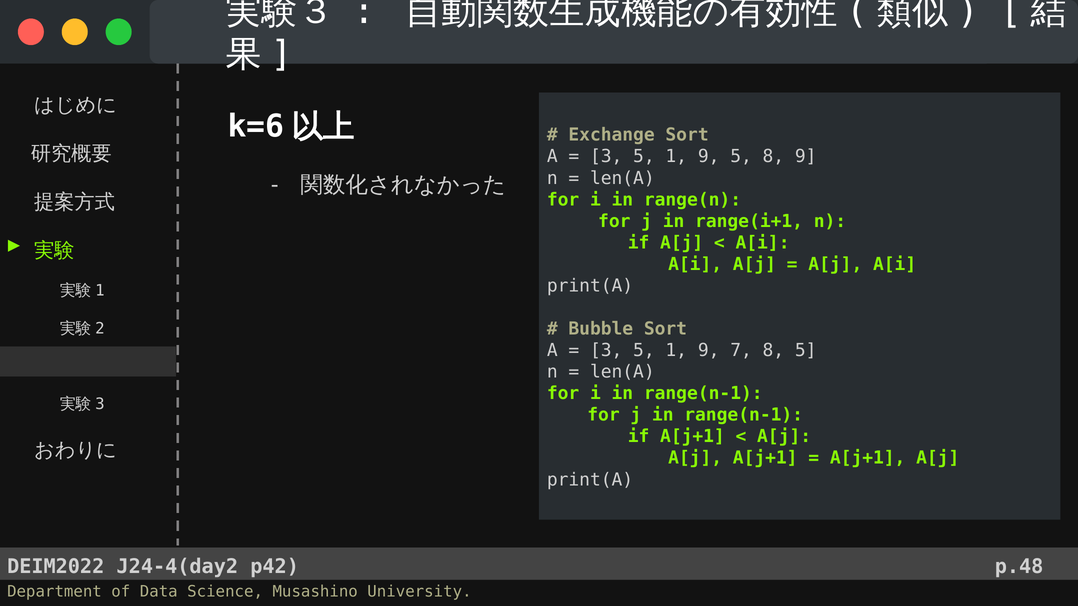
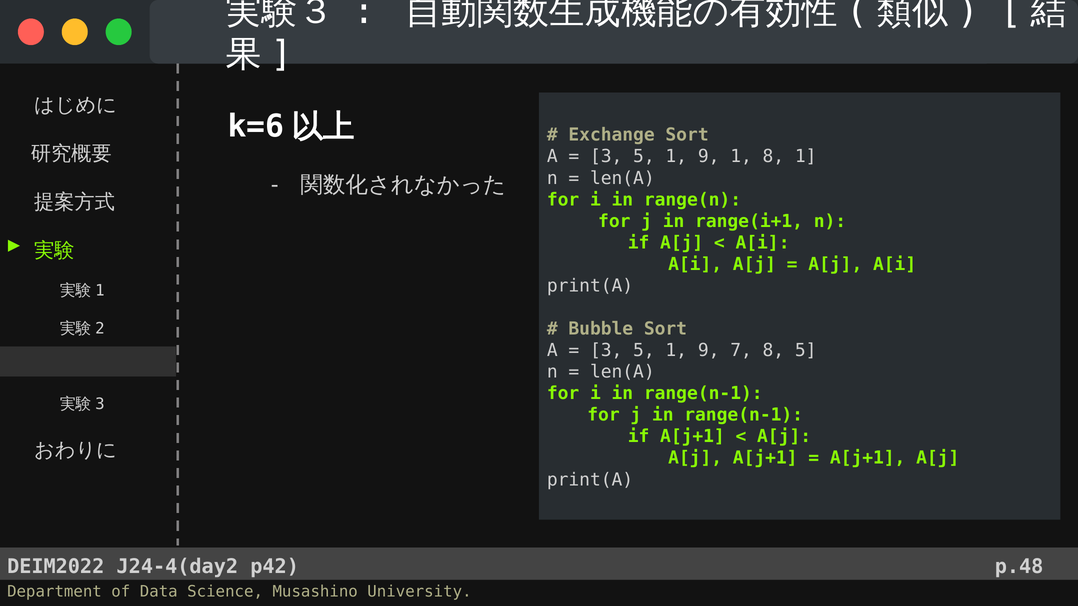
9 5: 5 -> 1 (741, 157)
8 9: 9 -> 1 (806, 157)
